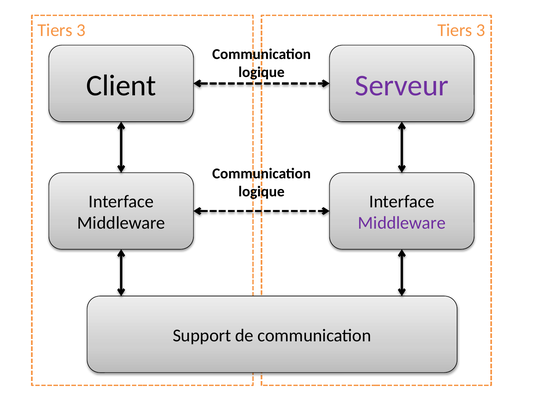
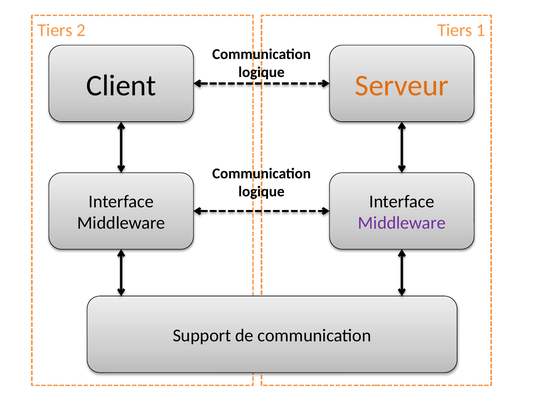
3: 3 -> 2 (81, 30)
3: 3 -> 1 (481, 30)
Serveur colour: purple -> orange (402, 85)
